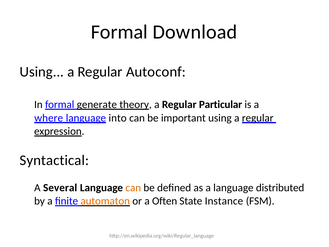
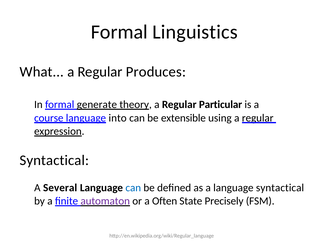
Download: Download -> Linguistics (195, 32)
Using: Using -> What (42, 72)
Autoconf: Autoconf -> Produces (156, 72)
where: where -> course (49, 118)
important: important -> extensible (183, 118)
can colour: orange -> blue (133, 188)
language distributed: distributed -> syntactical (280, 188)
automaton colour: orange -> purple (105, 201)
Instance: Instance -> Precisely (224, 201)
